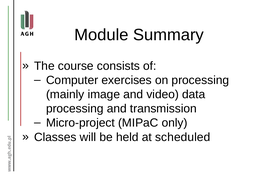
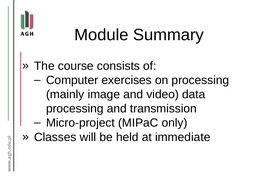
scheduled: scheduled -> immediate (183, 138)
